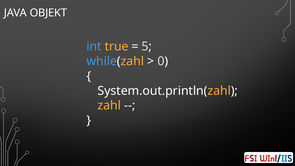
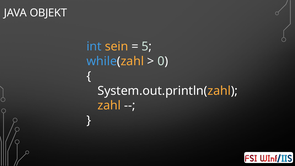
true: true -> sein (117, 46)
